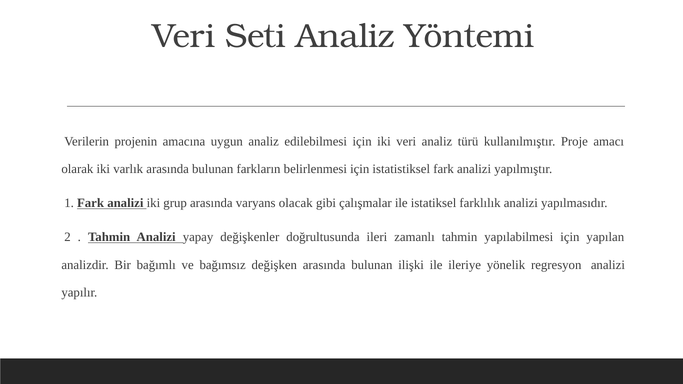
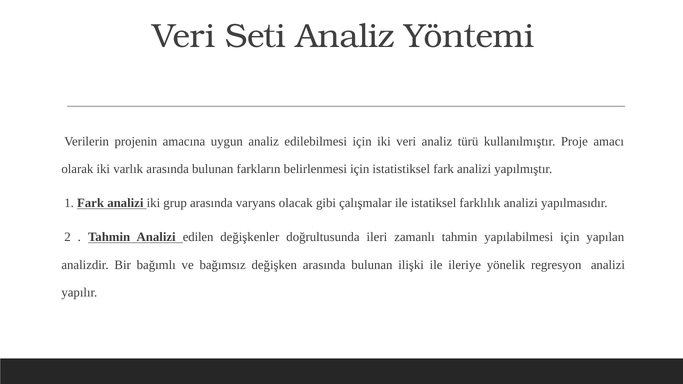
yapay: yapay -> edilen (198, 237)
